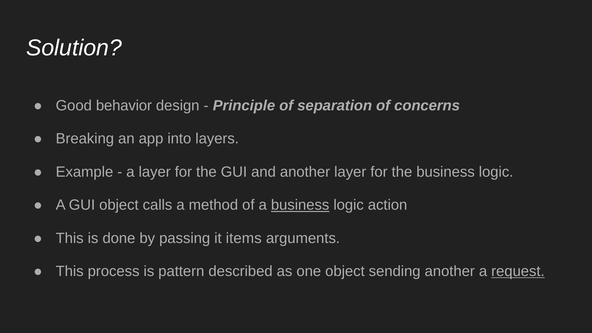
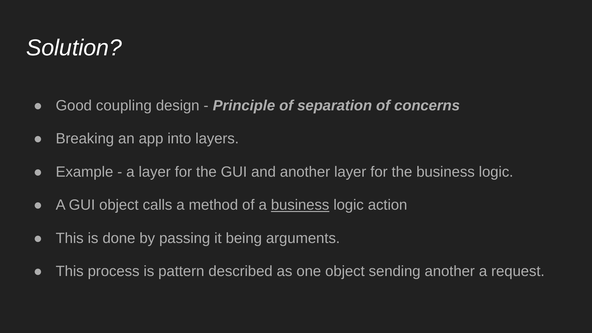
behavior: behavior -> coupling (124, 106)
items: items -> being (244, 238)
request underline: present -> none (518, 271)
